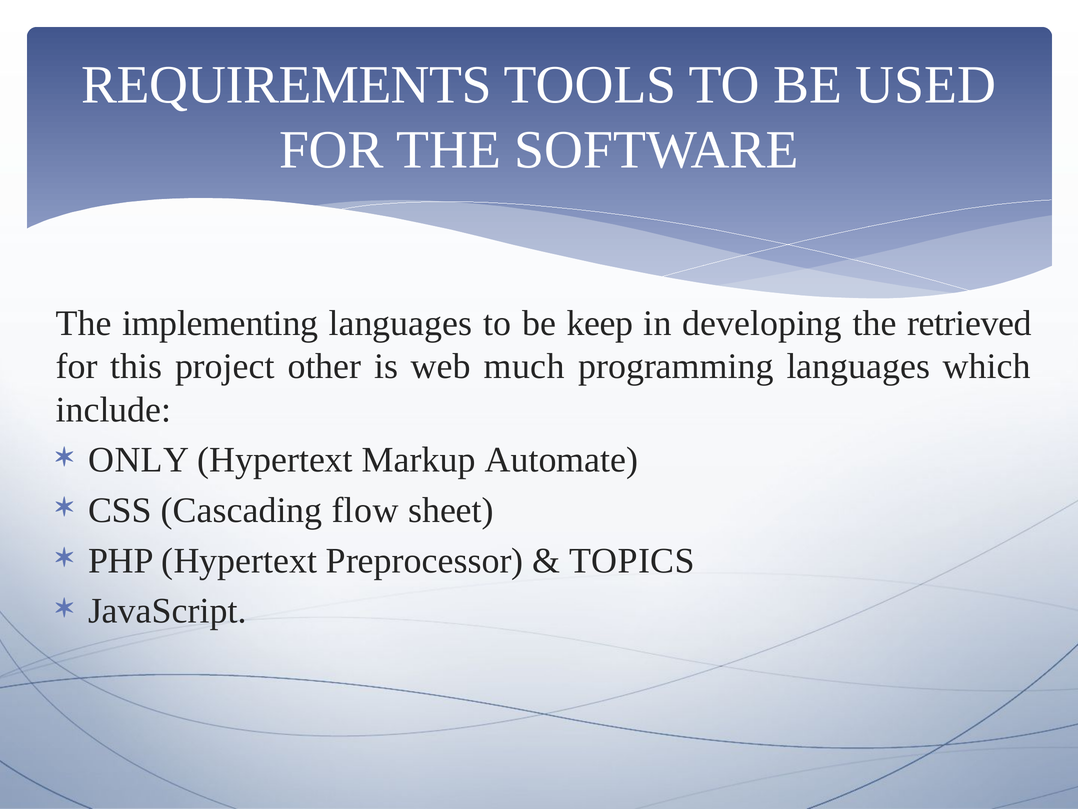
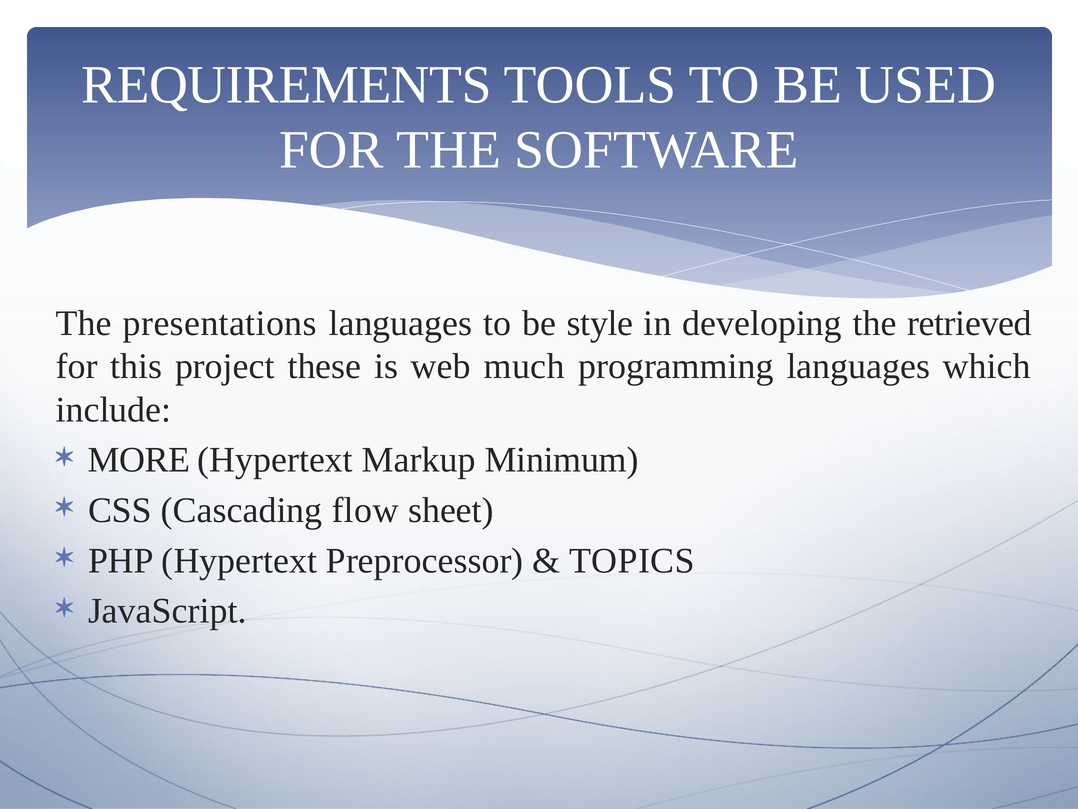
implementing: implementing -> presentations (220, 323)
keep: keep -> style (600, 323)
other: other -> these (324, 366)
ONLY: ONLY -> MORE (139, 460)
Automate: Automate -> Minimum (562, 460)
